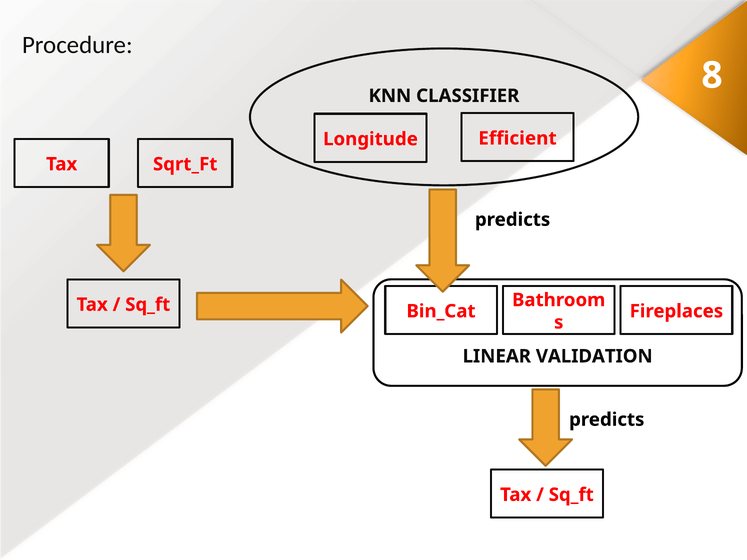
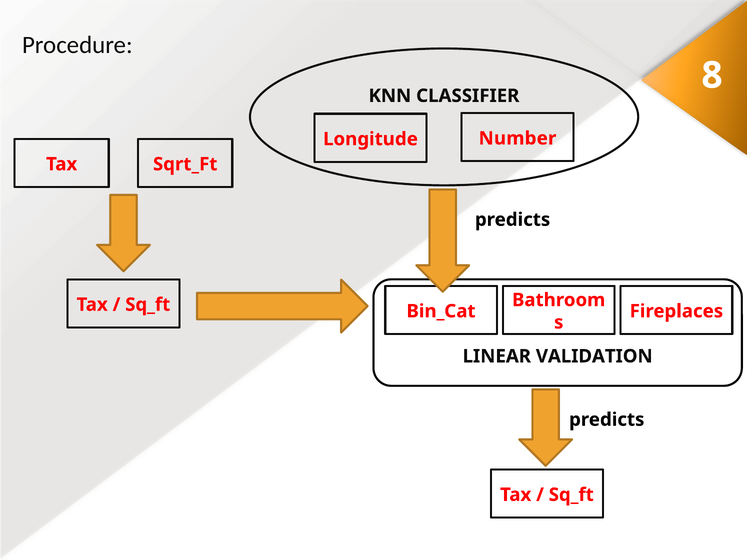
Efficient: Efficient -> Number (517, 138)
